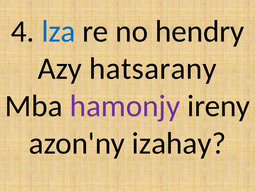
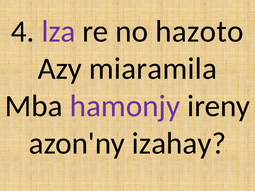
lza colour: blue -> purple (58, 31)
hendry: hendry -> hazoto (199, 31)
hatsarany: hatsarany -> miaramila (153, 69)
